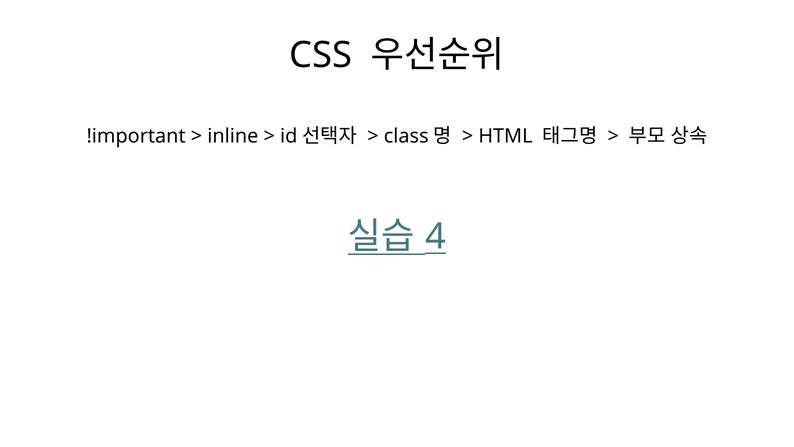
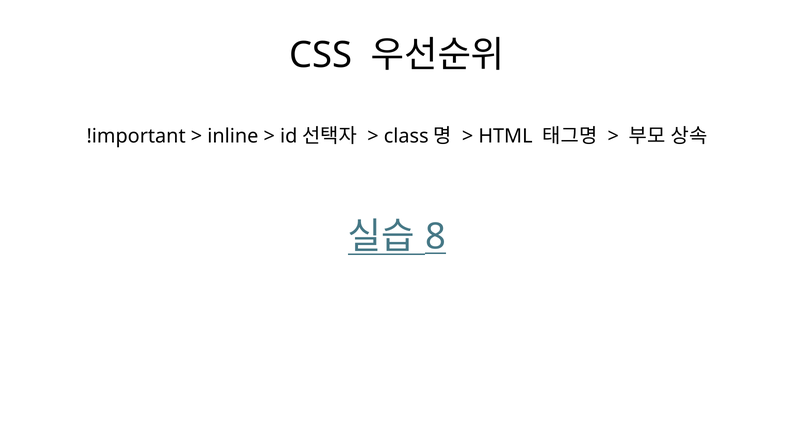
4: 4 -> 8 (436, 237)
